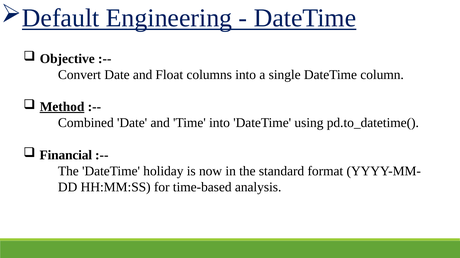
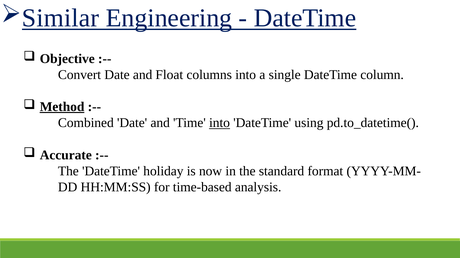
Default: Default -> Similar (61, 18)
into underline: none -> present (220, 123)
Financial: Financial -> Accurate (66, 155)
